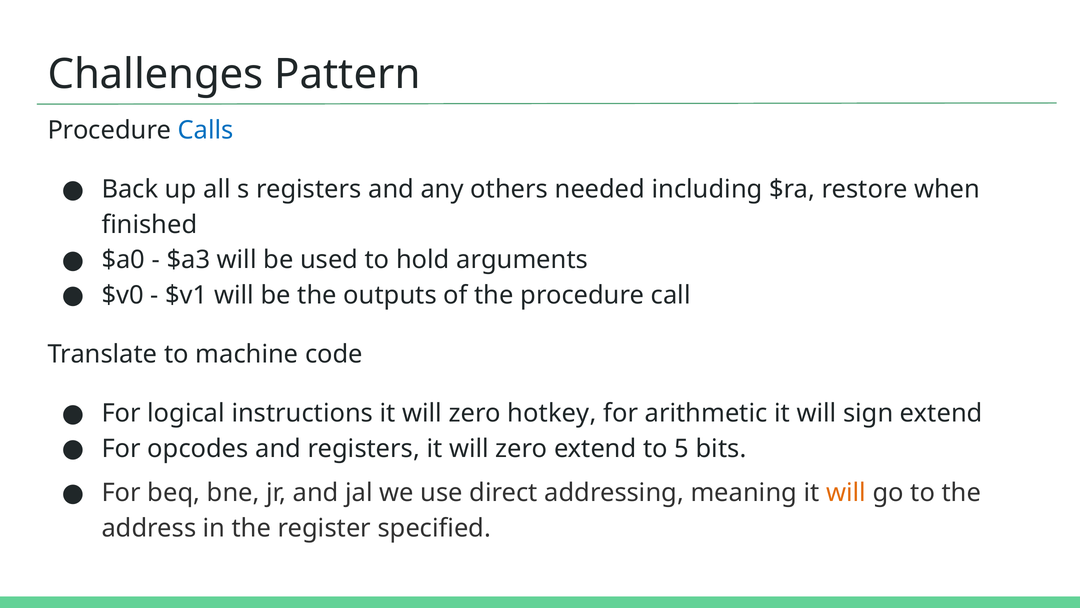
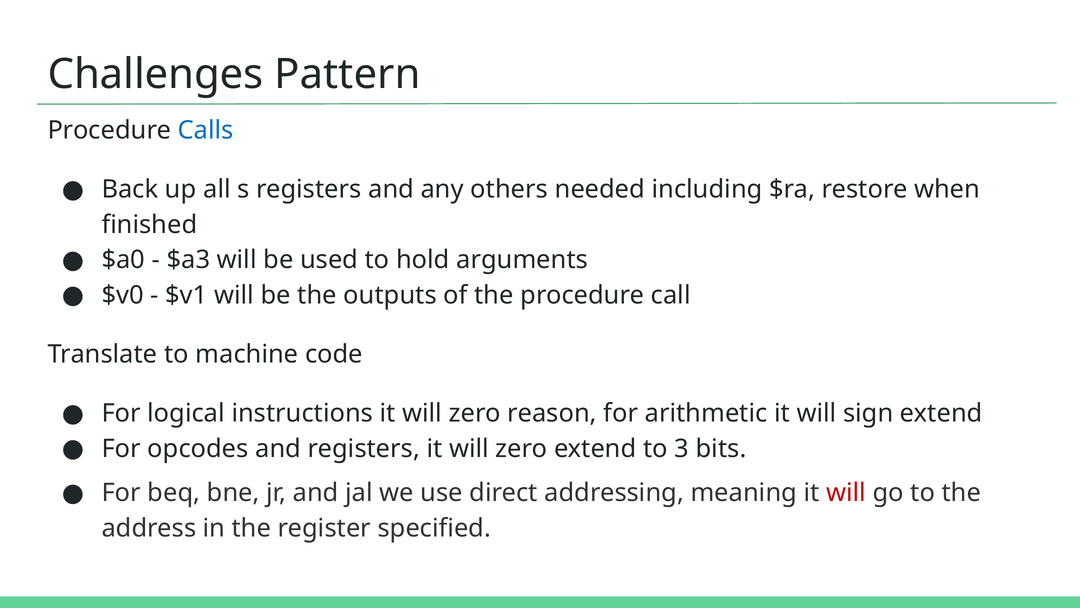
hotkey: hotkey -> reason (552, 413)
5: 5 -> 3 (682, 448)
will colour: orange -> red (846, 493)
